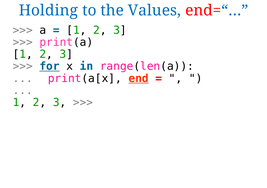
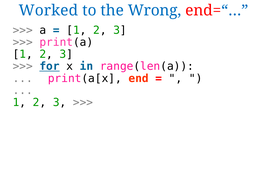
Holding: Holding -> Worked (48, 10)
Values: Values -> Wrong (155, 10)
end underline: present -> none (139, 78)
